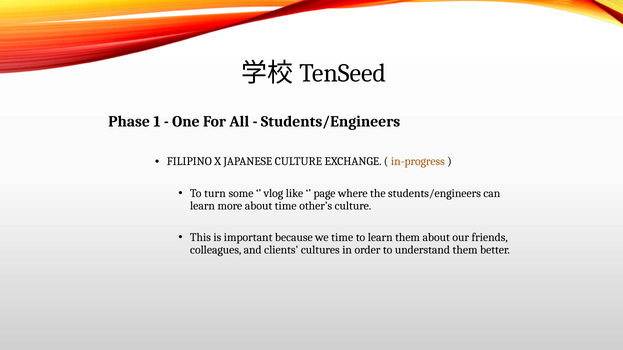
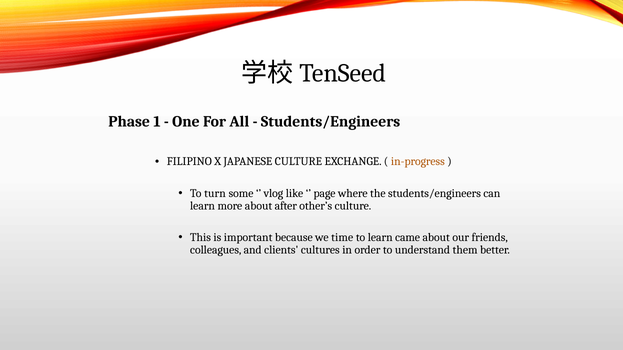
about time: time -> after (286, 206)
learn them: them -> came (408, 238)
